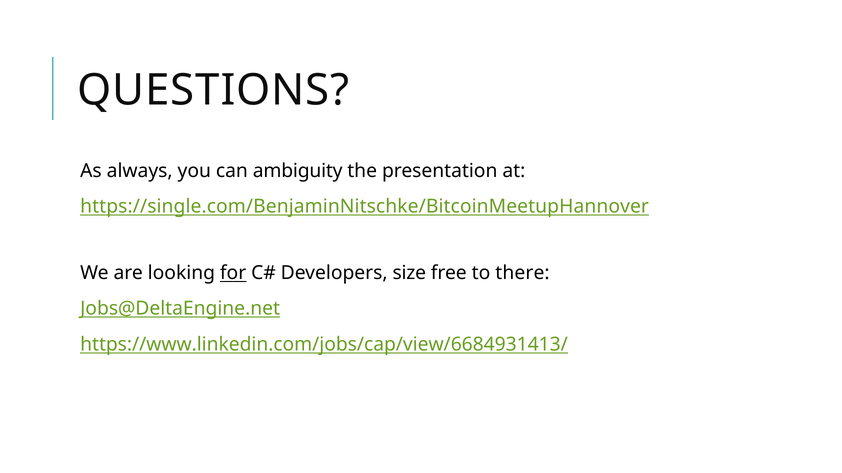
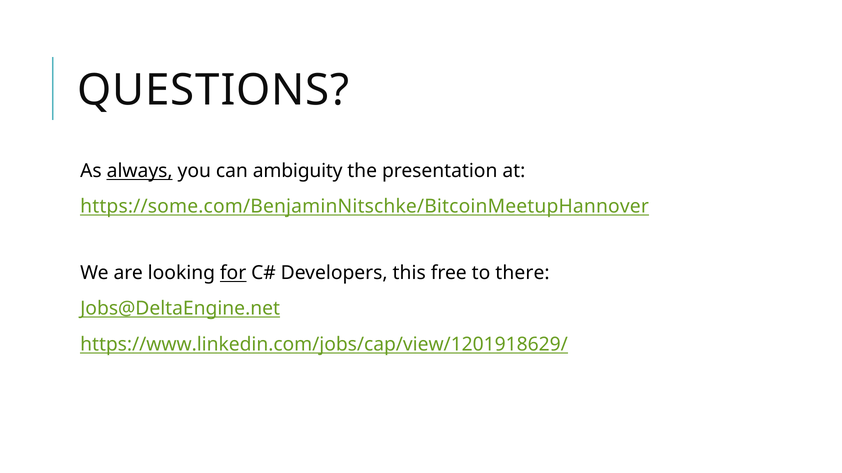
always underline: none -> present (140, 171)
https://single.com/BenjaminNitschke/BitcoinMeetupHannover: https://single.com/BenjaminNitschke/BitcoinMeetupHannover -> https://some.com/BenjaminNitschke/BitcoinMeetupHannover (365, 207)
size: size -> this (409, 273)
https://www.linkedin.com/jobs/cap/view/6684931413/: https://www.linkedin.com/jobs/cap/view/6684931413/ -> https://www.linkedin.com/jobs/cap/view/1201918629/ (324, 345)
